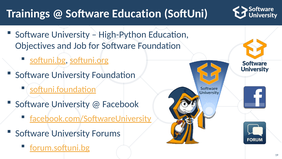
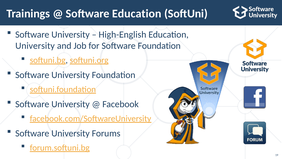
High-Python: High-Python -> High-English (122, 34)
Objectives: Objectives -> University (35, 46)
